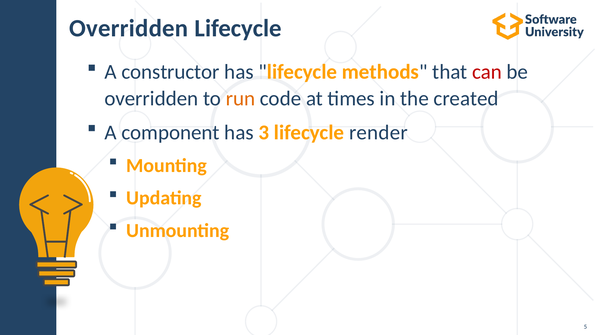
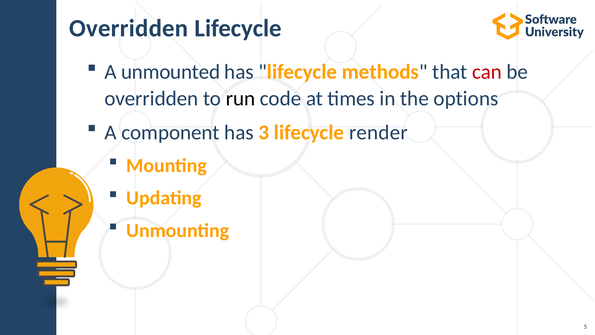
constructor: constructor -> unmounted (171, 72)
run colour: orange -> black (240, 98)
created: created -> options (466, 98)
